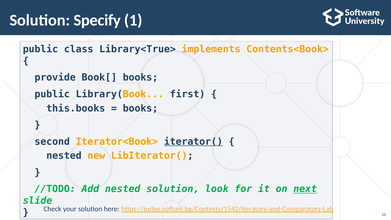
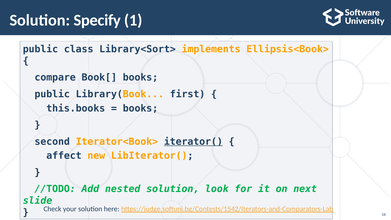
Library<True>: Library<True> -> Library<Sort> (138, 49)
Contents<Book>: Contents<Book> -> Ellipsis<Book> (288, 49)
provide: provide -> compare (55, 77)
nested: nested -> affect (64, 156)
next underline: present -> none (305, 189)
